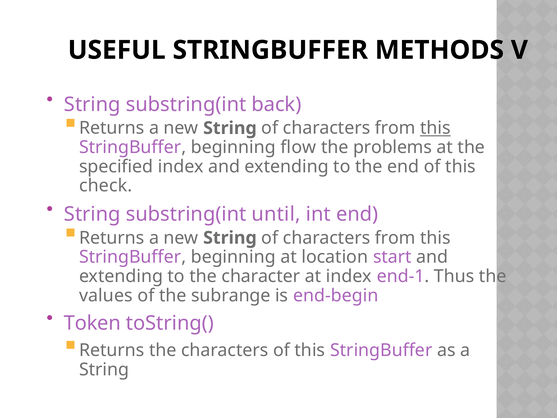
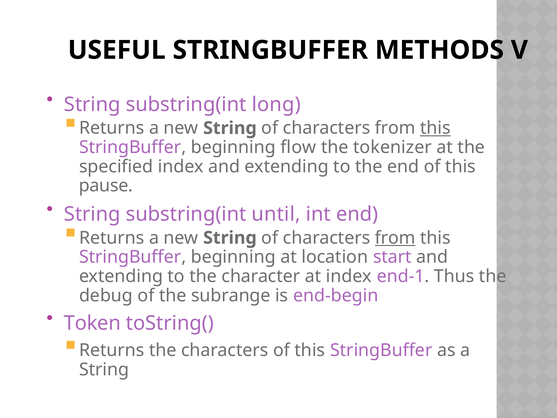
back: back -> long (276, 104)
problems: problems -> tokenizer (392, 147)
check: check -> pause (106, 186)
from underline: none -> present (395, 238)
values: values -> debug (106, 295)
